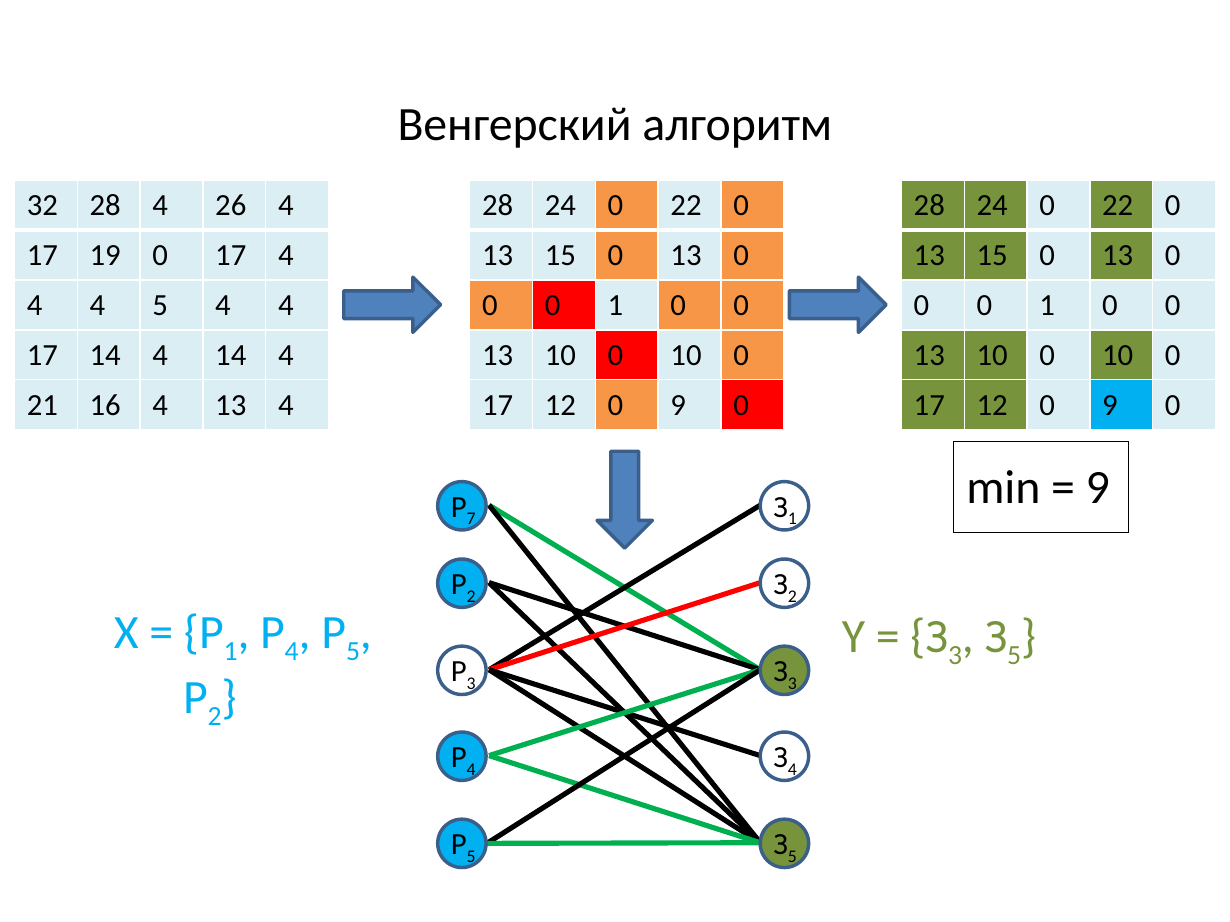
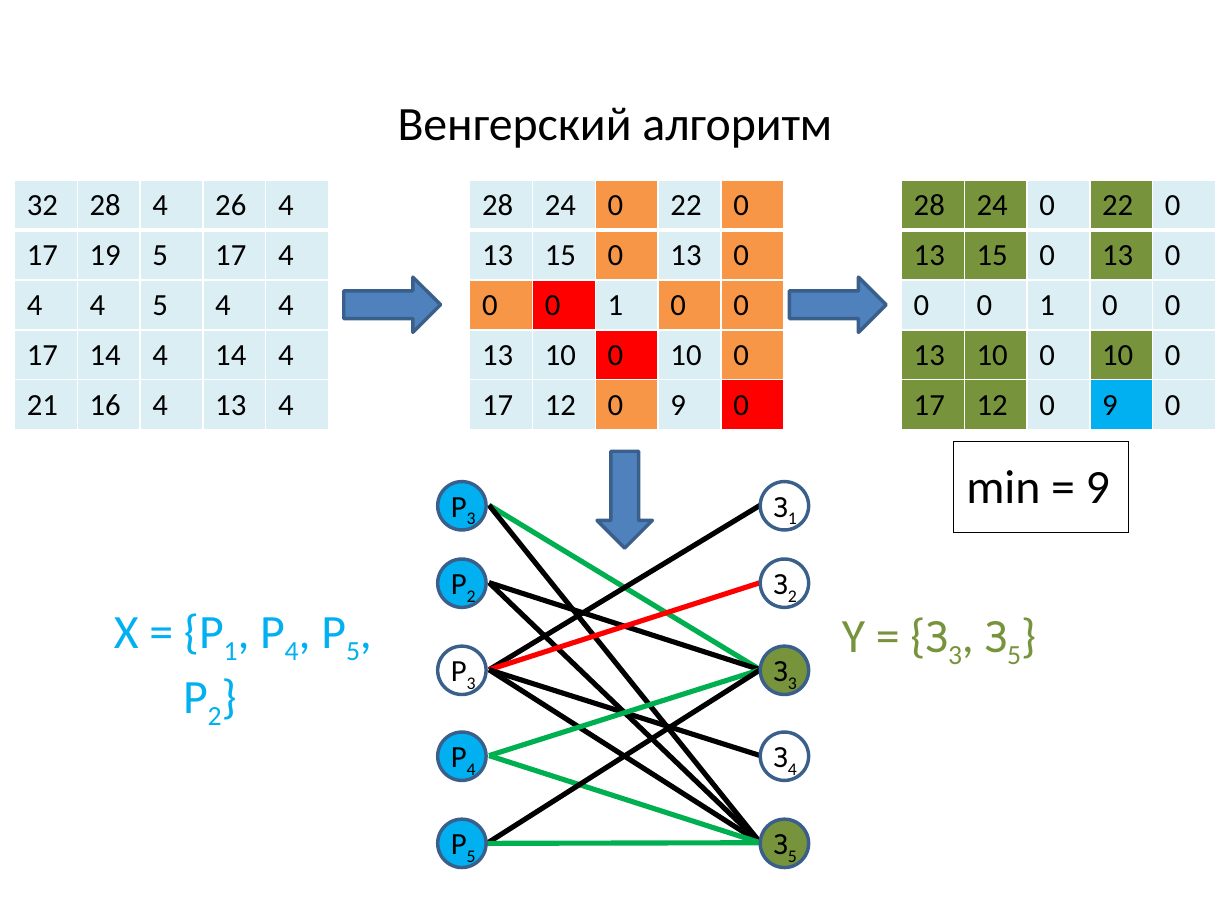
19 0: 0 -> 5 (160, 256)
7: 7 -> 3 (471, 519)
